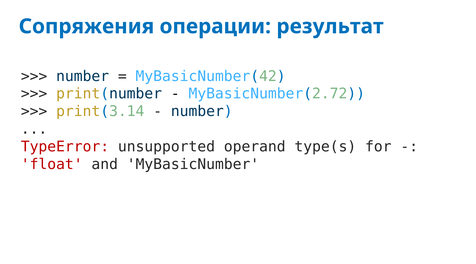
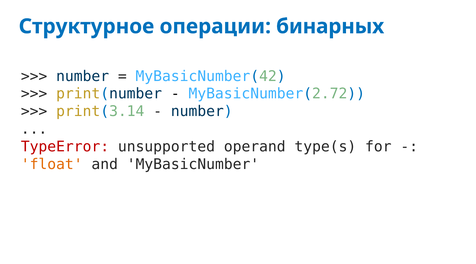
Сопряжения: Сопряжения -> Структурное (86, 26)
результат: результат -> бинарных (330, 26)
float colour: red -> orange (52, 164)
